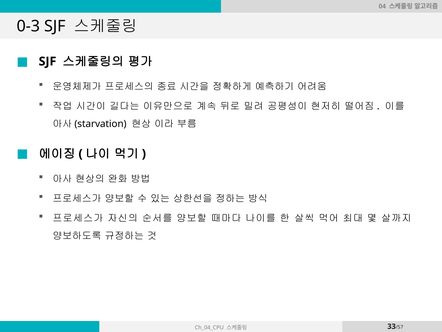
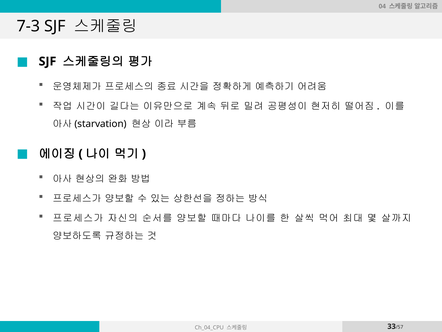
0-3: 0-3 -> 7-3 (28, 26)
